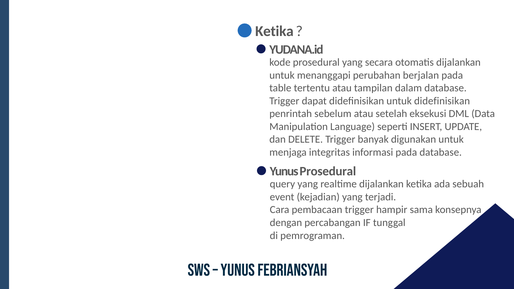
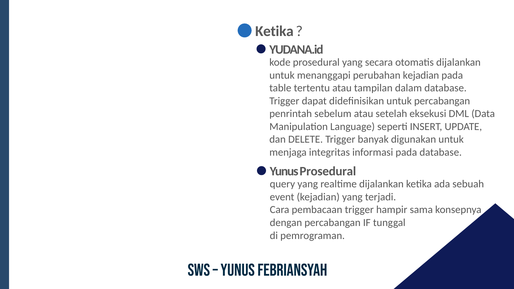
perubahan berjalan: berjalan -> kejadian (421, 75)
untuk didefinisikan: didefinisikan -> percabangan (442, 101)
